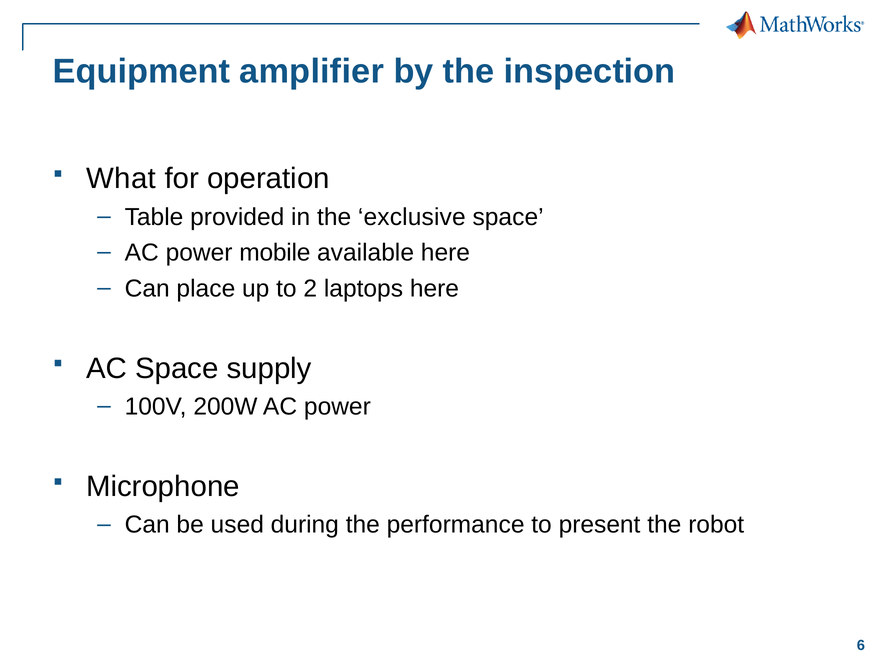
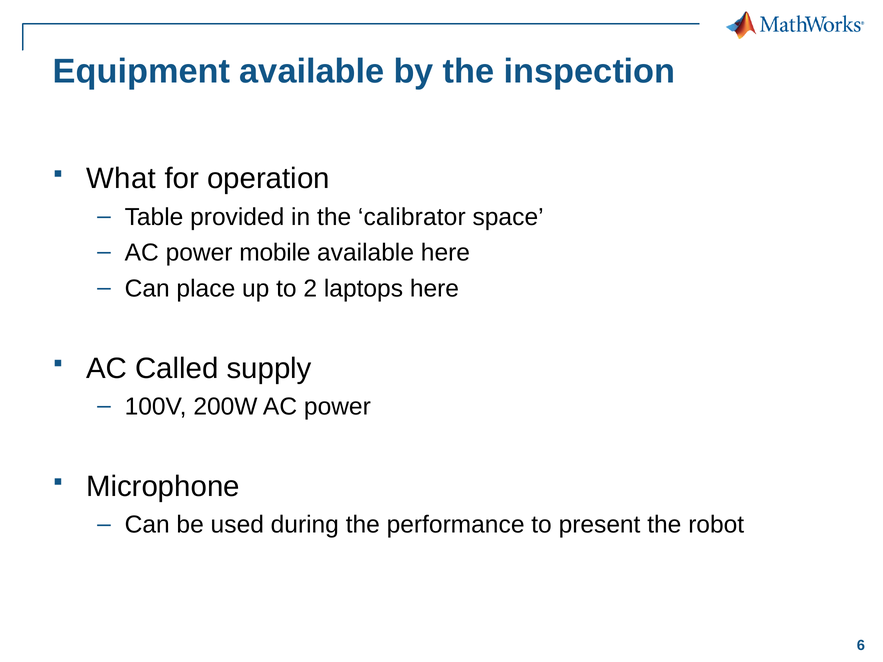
Equipment amplifier: amplifier -> available (312, 72)
exclusive: exclusive -> calibrator (412, 217)
AC Space: Space -> Called (177, 368)
